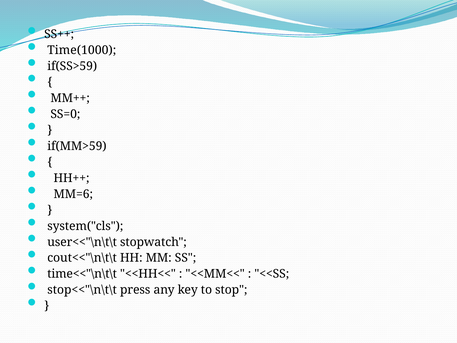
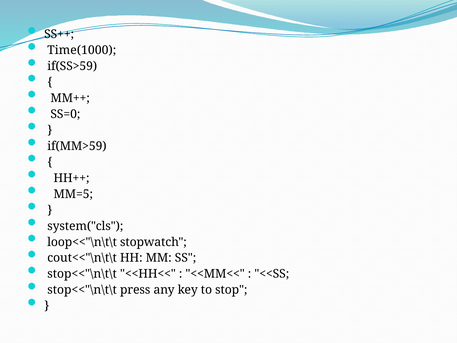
MM=6: MM=6 -> MM=5 (73, 194)
user<<"\n\t\t: user<<"\n\t\t -> loop<<"\n\t\t (82, 242)
time<<"\n\t\t: time<<"\n\t\t -> stop<<"\n\t\t (82, 274)
